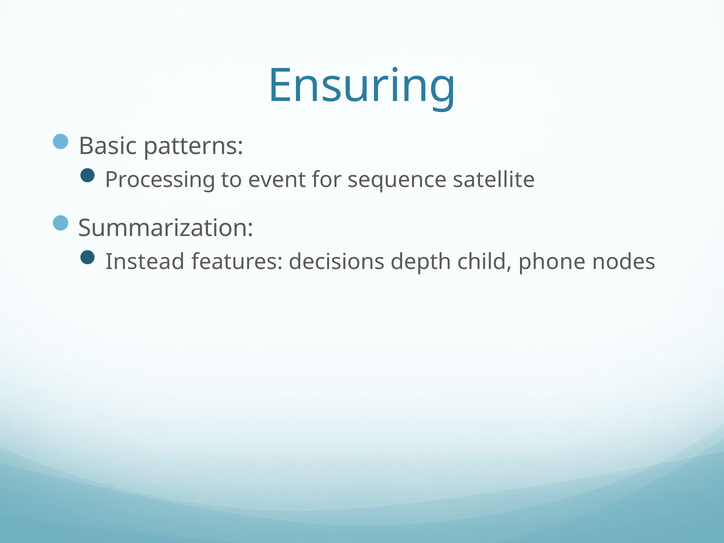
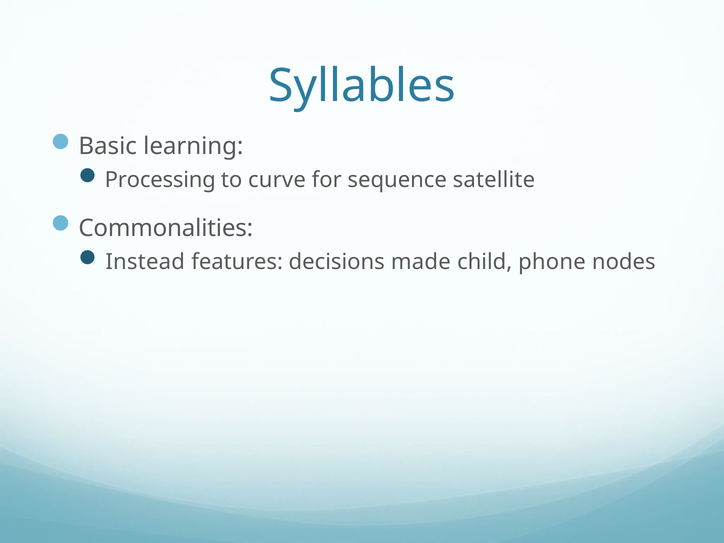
Ensuring: Ensuring -> Syllables (362, 86)
patterns: patterns -> learning (193, 146)
event: event -> curve (277, 180)
Summarization: Summarization -> Commonalities (166, 228)
depth: depth -> made (421, 262)
